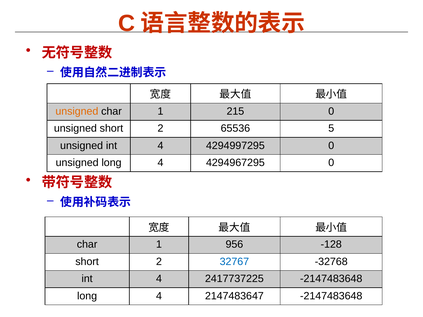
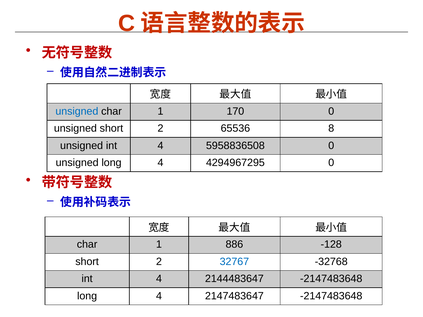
unsigned colour: orange -> blue (77, 111)
215: 215 -> 170 (235, 111)
5: 5 -> 8 (331, 129)
4294997295: 4294997295 -> 5958836508 (235, 146)
956: 956 -> 886 (234, 245)
2417737225: 2417737225 -> 2144483647 (234, 279)
